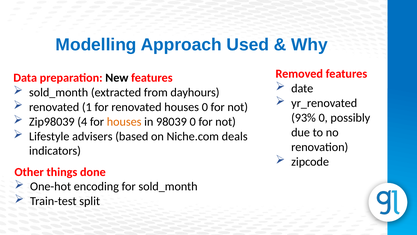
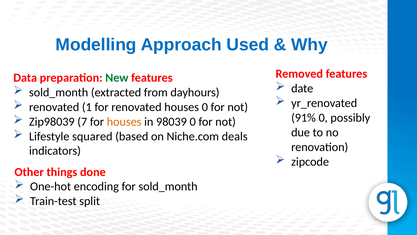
New colour: black -> green (117, 78)
93%: 93% -> 91% (304, 118)
4: 4 -> 7 (82, 121)
advisers: advisers -> squared (92, 136)
